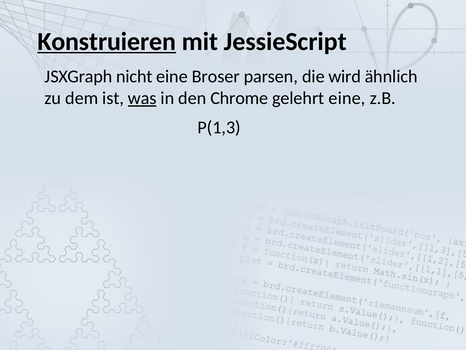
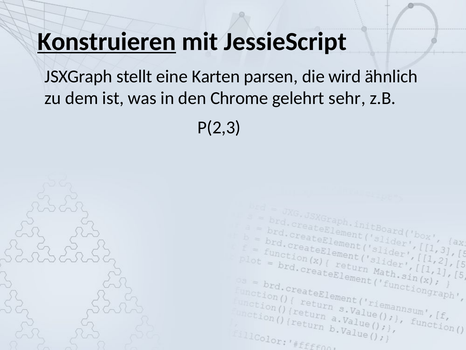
nicht: nicht -> stellt (134, 76)
Broser: Broser -> Karten (216, 76)
was underline: present -> none (142, 98)
gelehrt eine: eine -> sehr (347, 98)
P(1,3: P(1,3 -> P(2,3 (219, 127)
